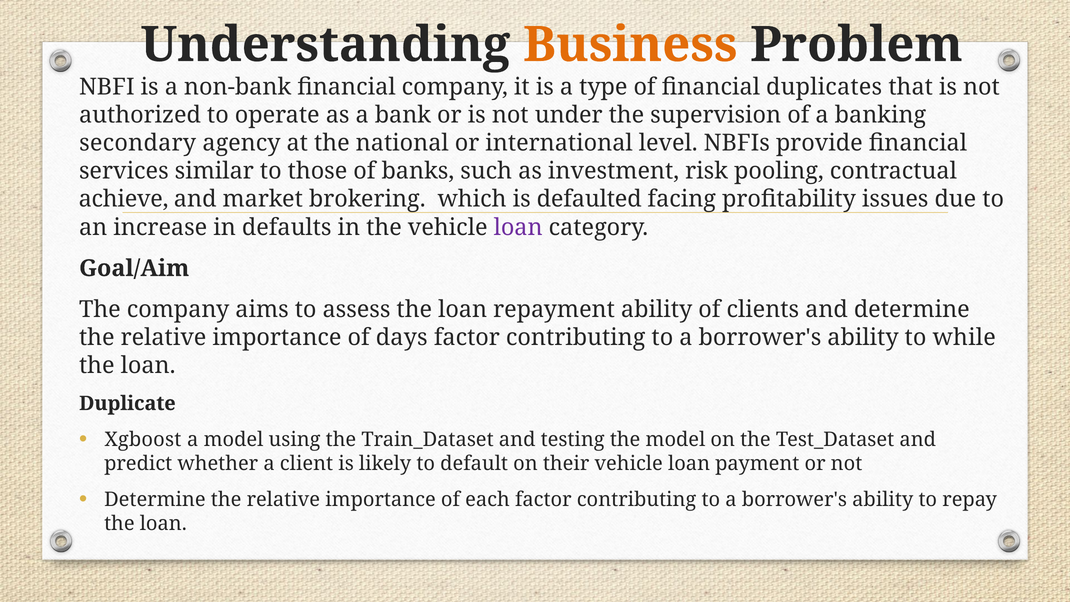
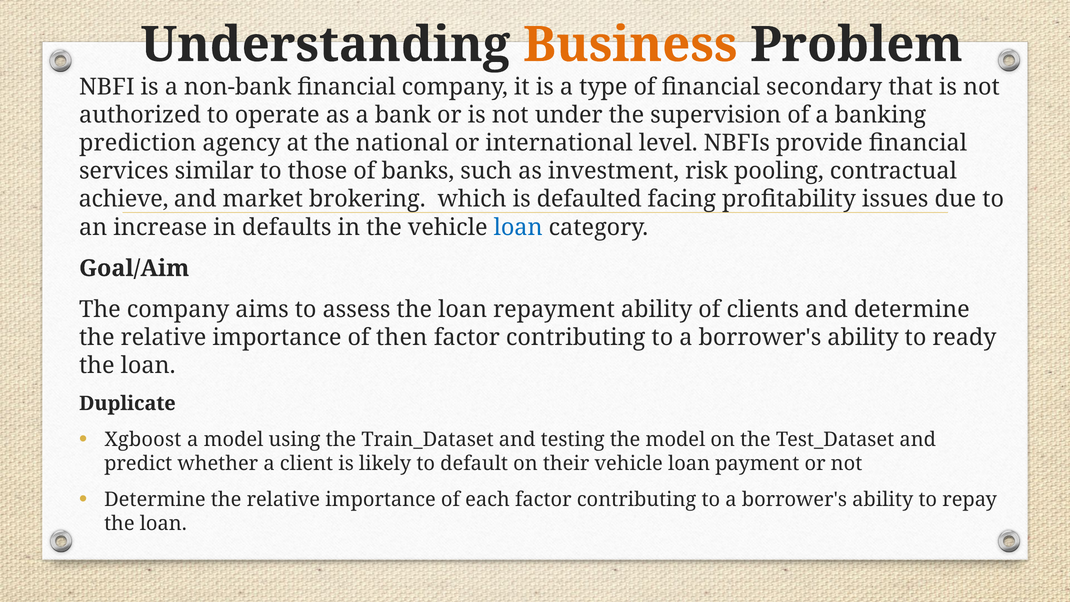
duplicates: duplicates -> secondary (824, 87)
secondary: secondary -> prediction (138, 143)
loan colour: purple -> blue (518, 227)
days: days -> then (402, 337)
while: while -> ready (964, 337)
